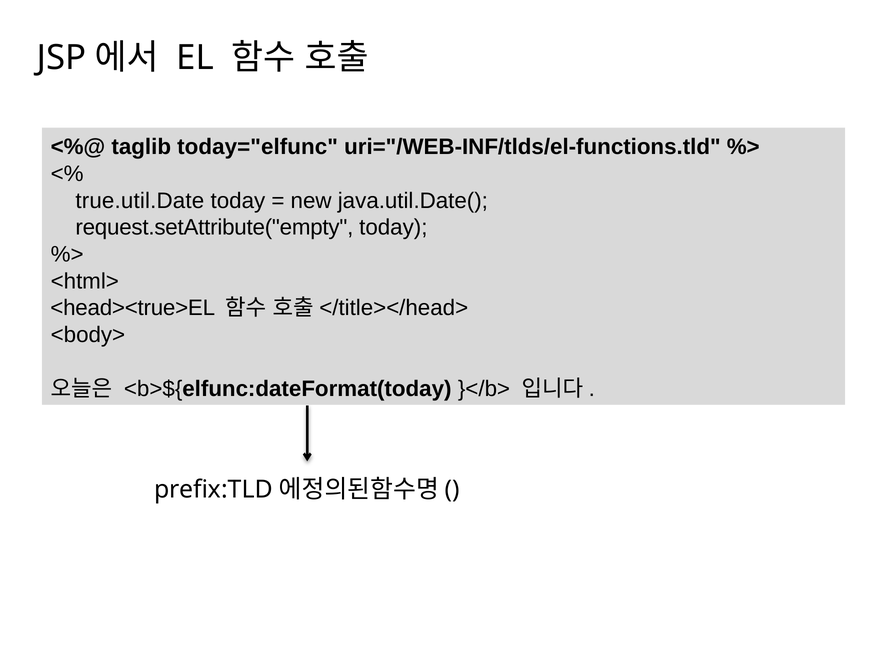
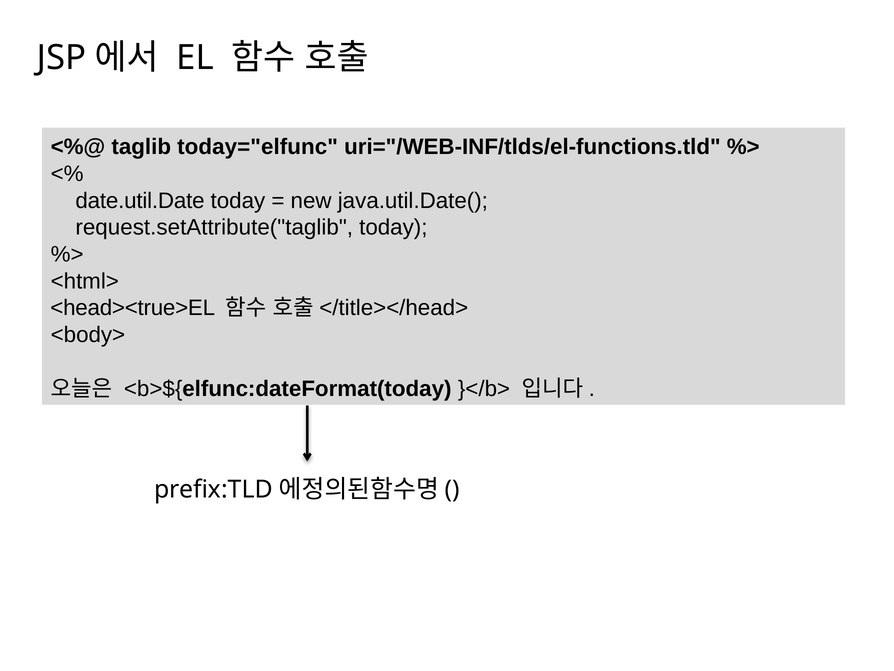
true.util.Date: true.util.Date -> date.util.Date (140, 201)
request.setAttribute("empty: request.setAttribute("empty -> request.setAttribute("taglib (214, 227)
